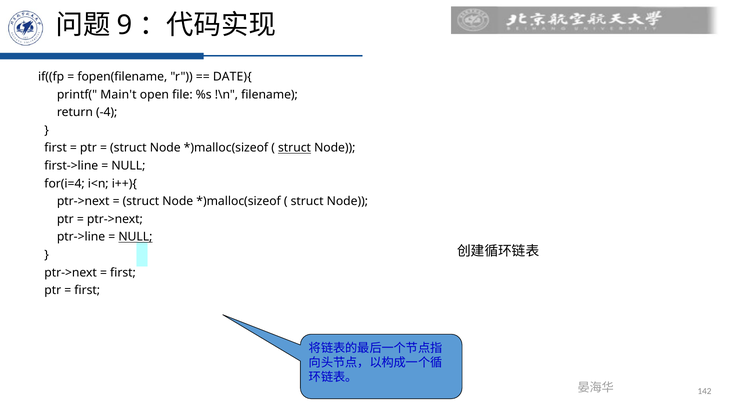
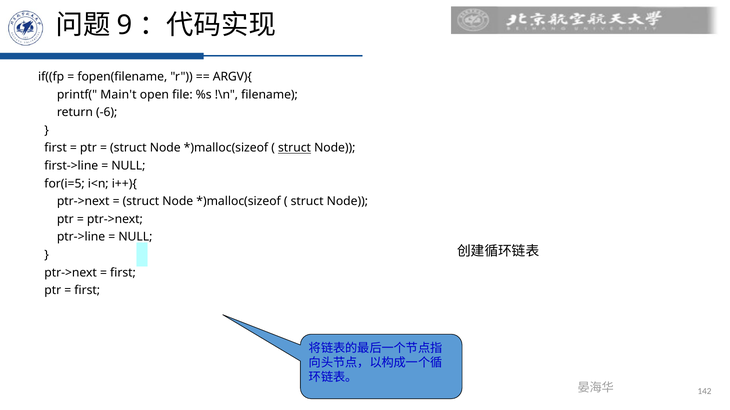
DATE){: DATE){ -> ARGV){ (232, 77)
-4: -4 -> -6 (107, 112)
for(i=4: for(i=4 -> for(i=5 (65, 184)
NULL underline: present -> none (135, 237)
